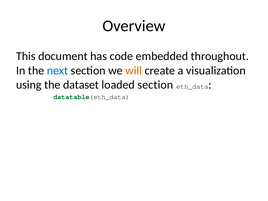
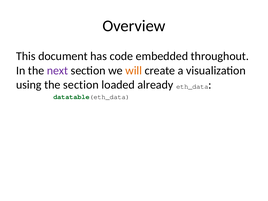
next colour: blue -> purple (57, 71)
the dataset: dataset -> section (81, 85)
loaded section: section -> already (155, 85)
